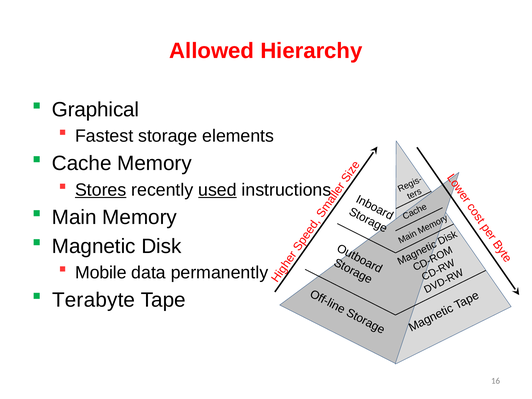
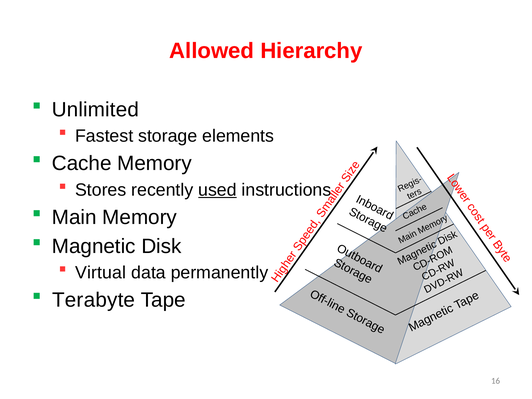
Graphical: Graphical -> Unlimited (95, 110)
Stores underline: present -> none (101, 190)
Mobile: Mobile -> Virtual (101, 273)
